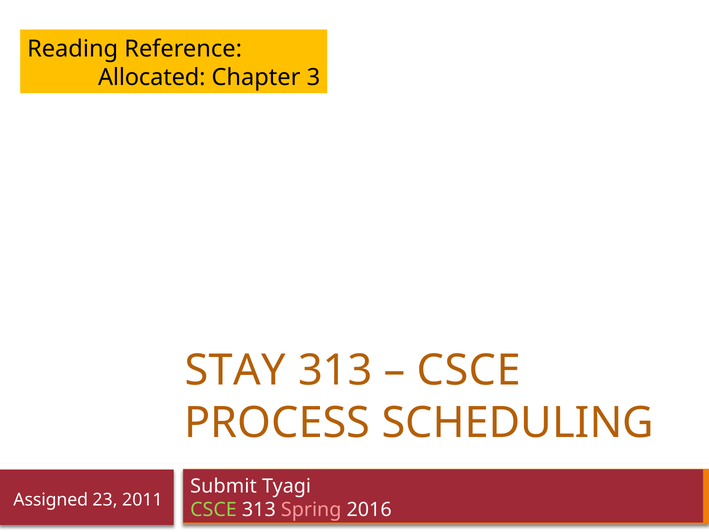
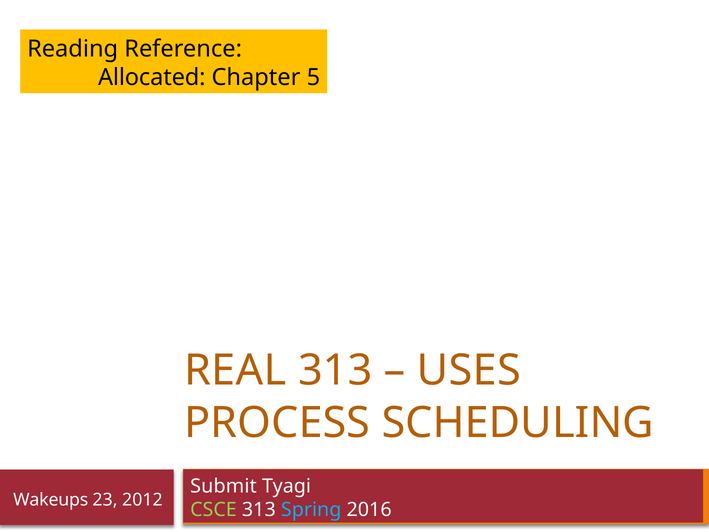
3: 3 -> 5 (313, 77)
STAY: STAY -> REAL (235, 370)
CSCE: CSCE -> USES (469, 370)
Assigned: Assigned -> Wakeups (51, 500)
2011: 2011 -> 2012 (142, 500)
Spring colour: pink -> light blue (311, 509)
